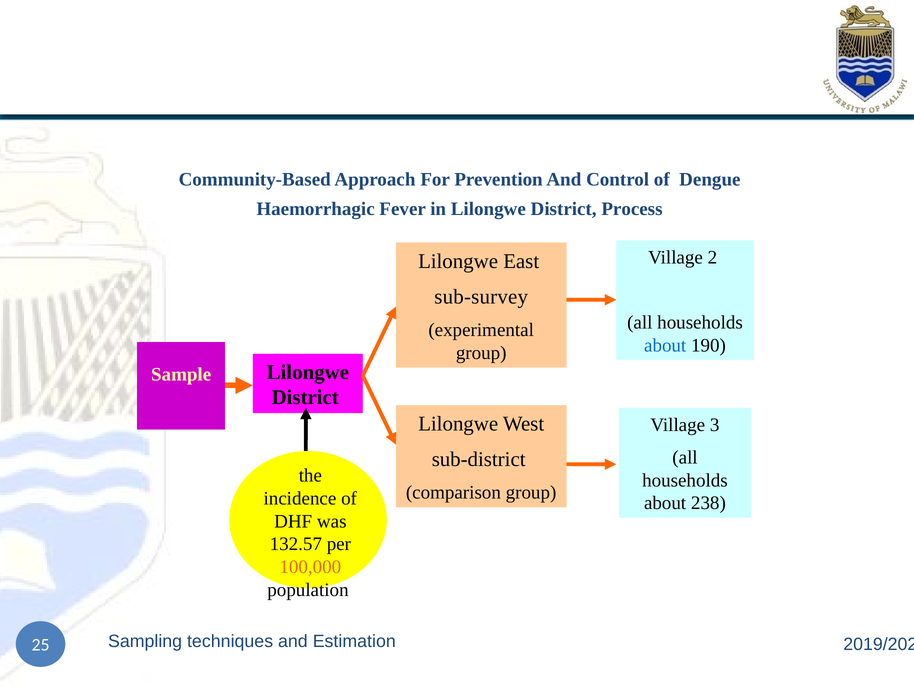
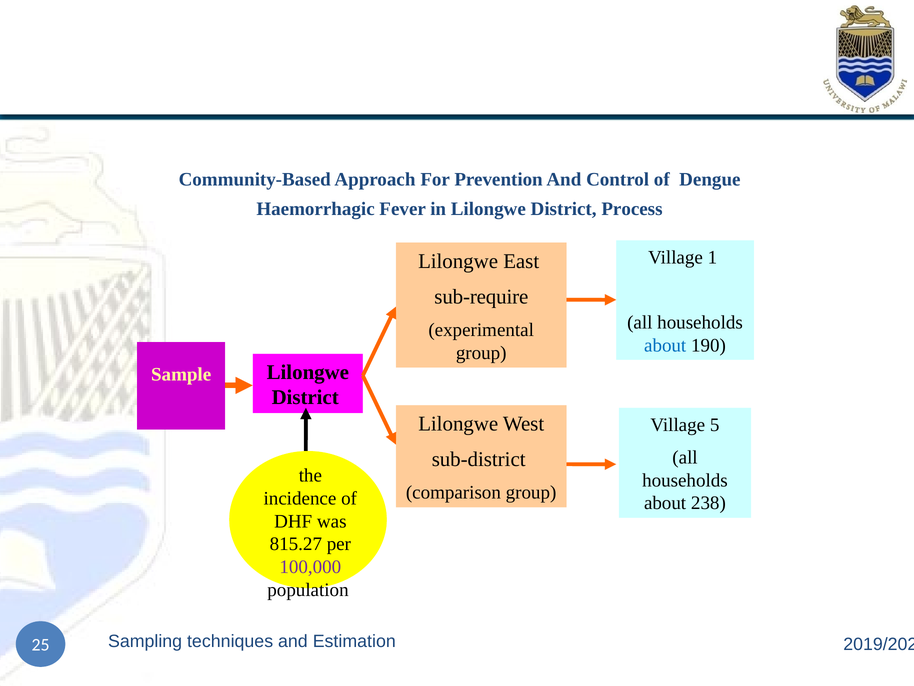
2: 2 -> 1 (712, 257)
sub-survey: sub-survey -> sub-require (481, 297)
3: 3 -> 5 (715, 425)
132.57: 132.57 -> 815.27 (296, 544)
100,000 colour: orange -> purple (310, 567)
